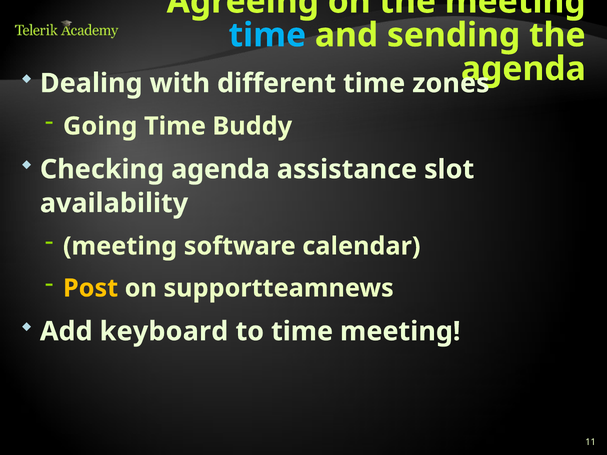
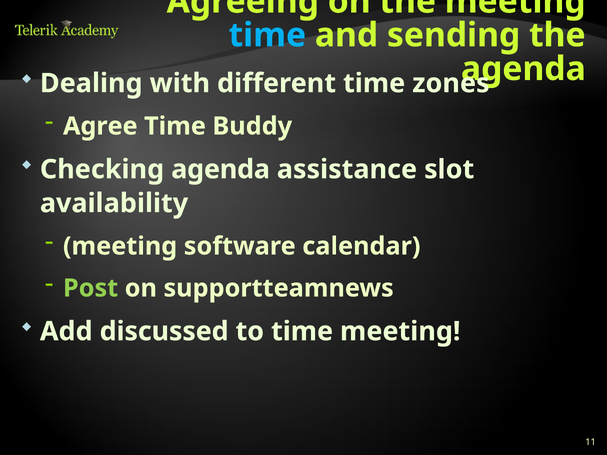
Going: Going -> Agree (100, 126)
Post colour: yellow -> light green (91, 288)
keyboard: keyboard -> discussed (164, 332)
